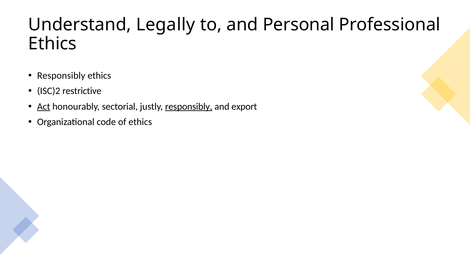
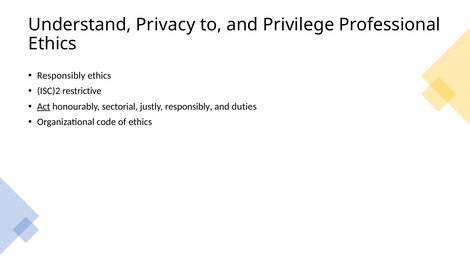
Legally: Legally -> Privacy (166, 25)
Personal: Personal -> Privilege (299, 25)
responsibly underline: present -> none (189, 107)
export: export -> duties (244, 107)
